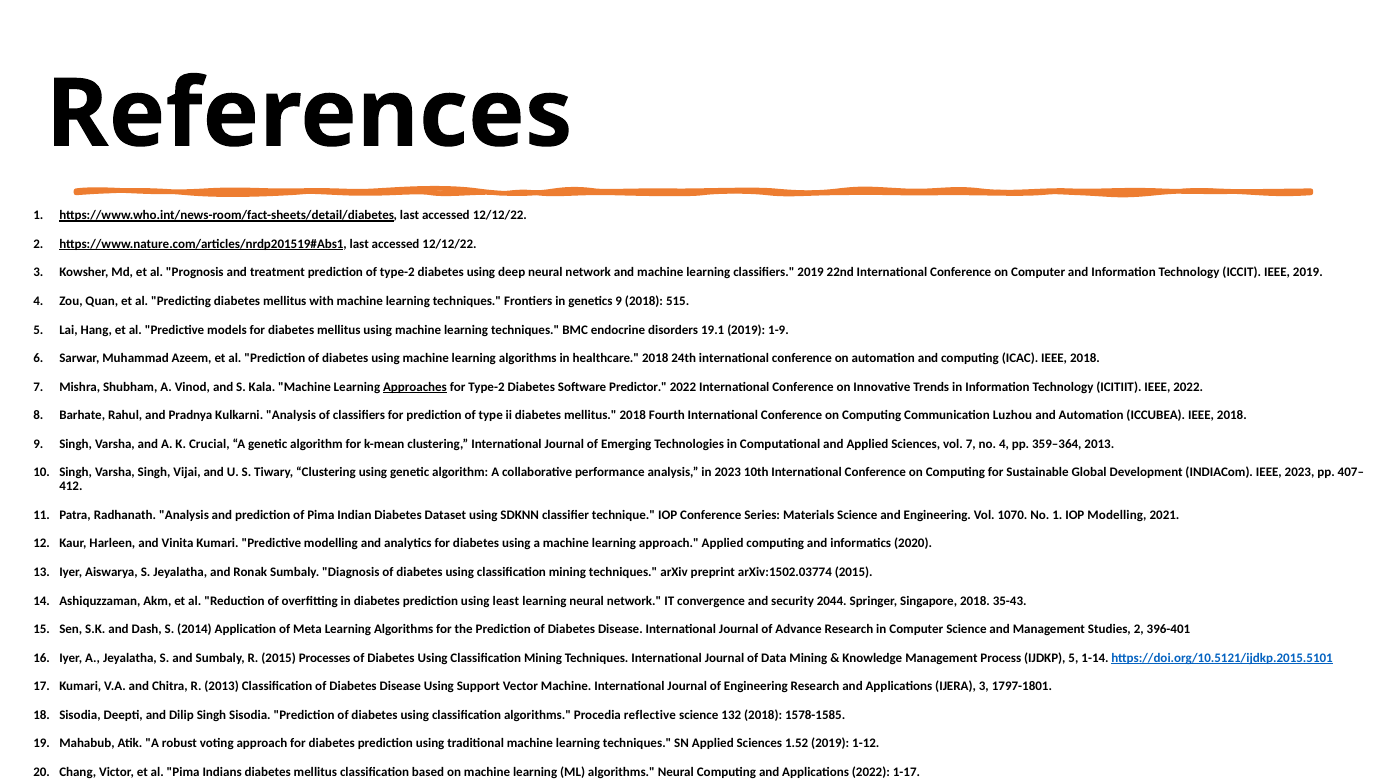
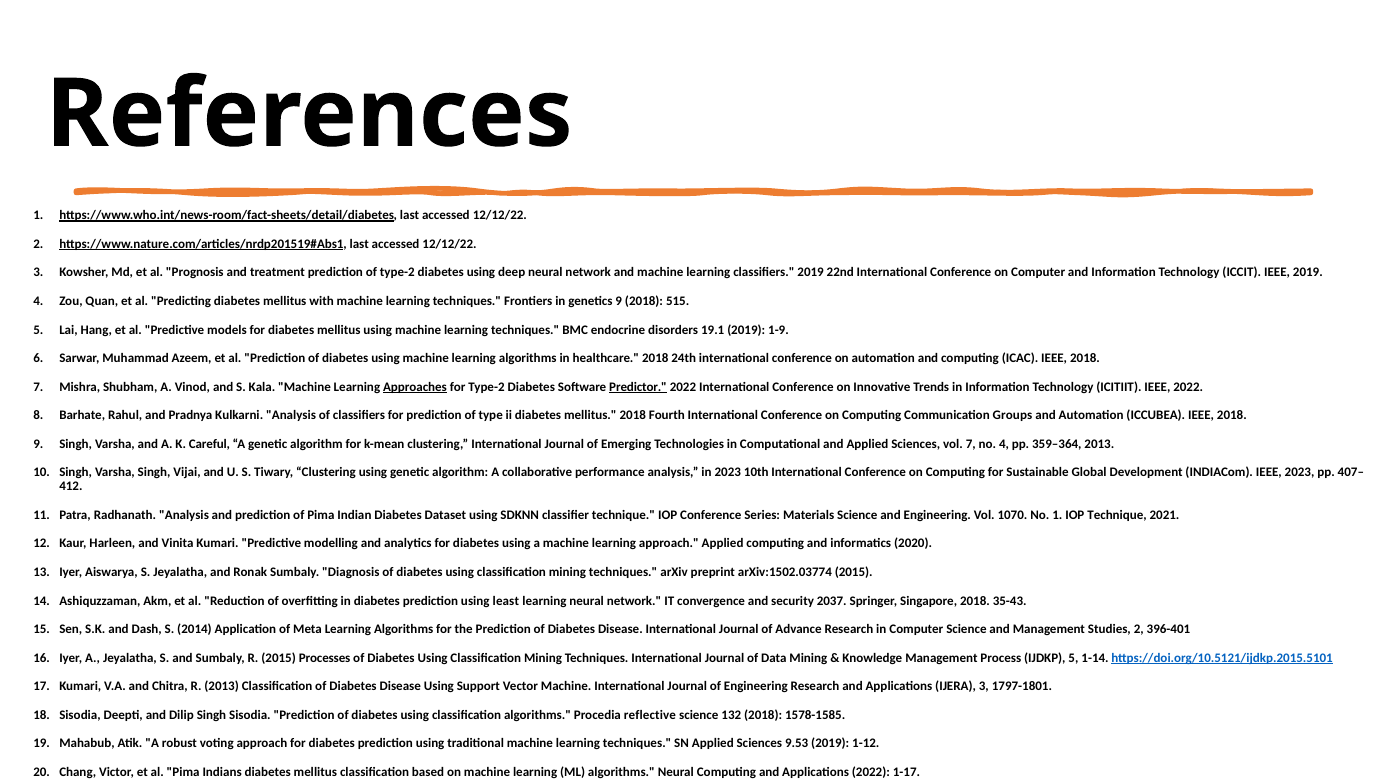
Predictor underline: none -> present (638, 387)
Luzhou: Luzhou -> Groups (1013, 415)
Crucial: Crucial -> Careful (209, 444)
IOP Modelling: Modelling -> Technique (1117, 515)
2044: 2044 -> 2037 (832, 601)
1.52: 1.52 -> 9.53 (797, 744)
